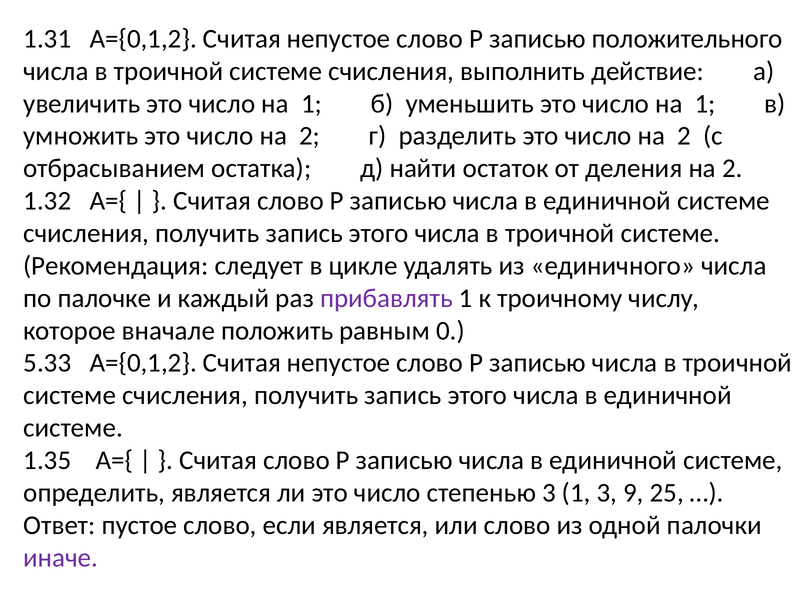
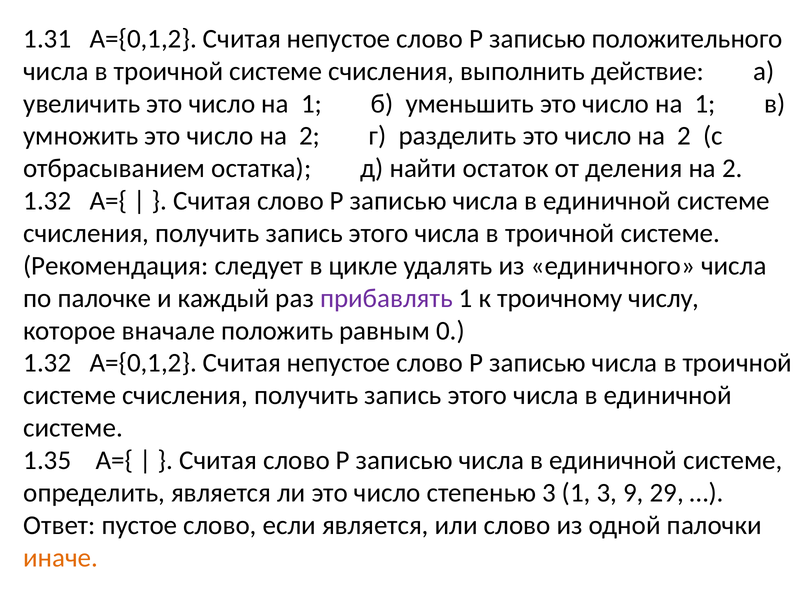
5.33: 5.33 -> 1.32 (47, 363)
25: 25 -> 29 (667, 493)
иначе colour: purple -> orange (61, 558)
